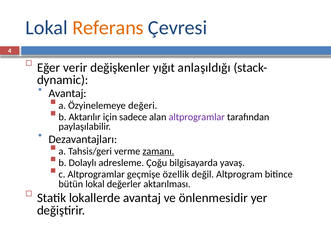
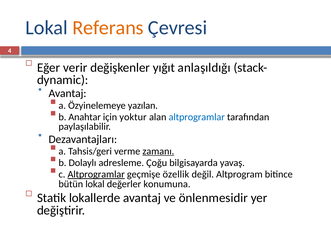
değeri: değeri -> yazılan (143, 106)
Aktarılır: Aktarılır -> Anahtar (85, 117)
sadece: sadece -> yoktur (133, 117)
altprogramlar colour: purple -> blue (197, 117)
Altprogramlar underline: none -> present (96, 174)
aktarılması: aktarılması -> konumuna (167, 184)
